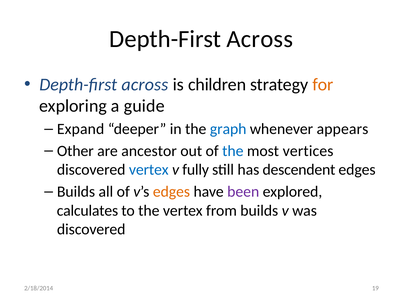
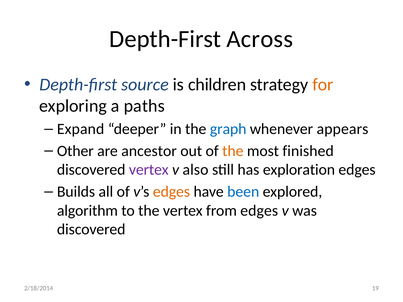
across: across -> source (145, 85)
guide: guide -> paths (144, 106)
the colour: blue -> orange (233, 151)
vertices: vertices -> finished (308, 151)
vertex colour: blue -> purple (149, 170)
fully: fully -> also (195, 170)
descendent: descendent -> exploration (299, 170)
been colour: purple -> blue (243, 192)
calculates: calculates -> algorithm (87, 211)
from builds: builds -> edges (259, 211)
